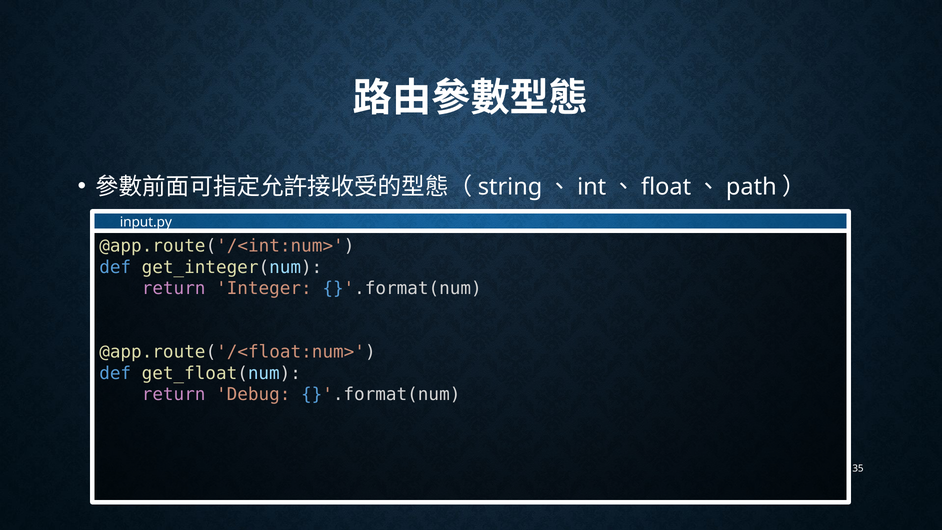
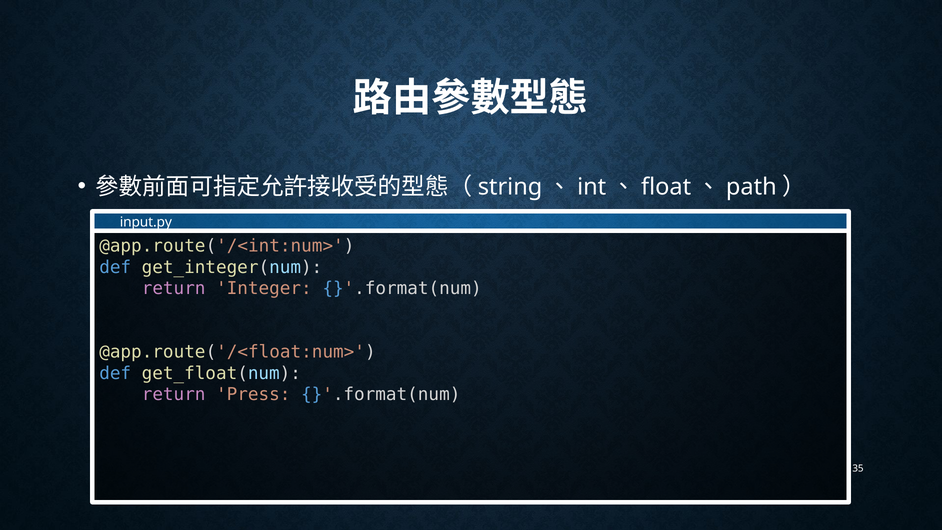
Debug: Debug -> Press (253, 394)
